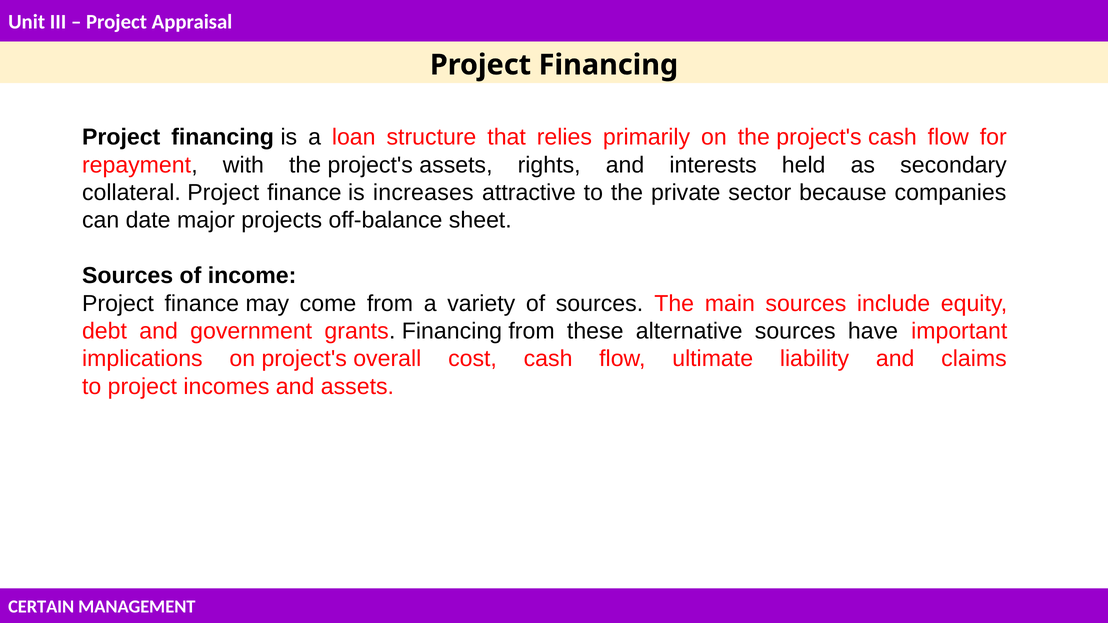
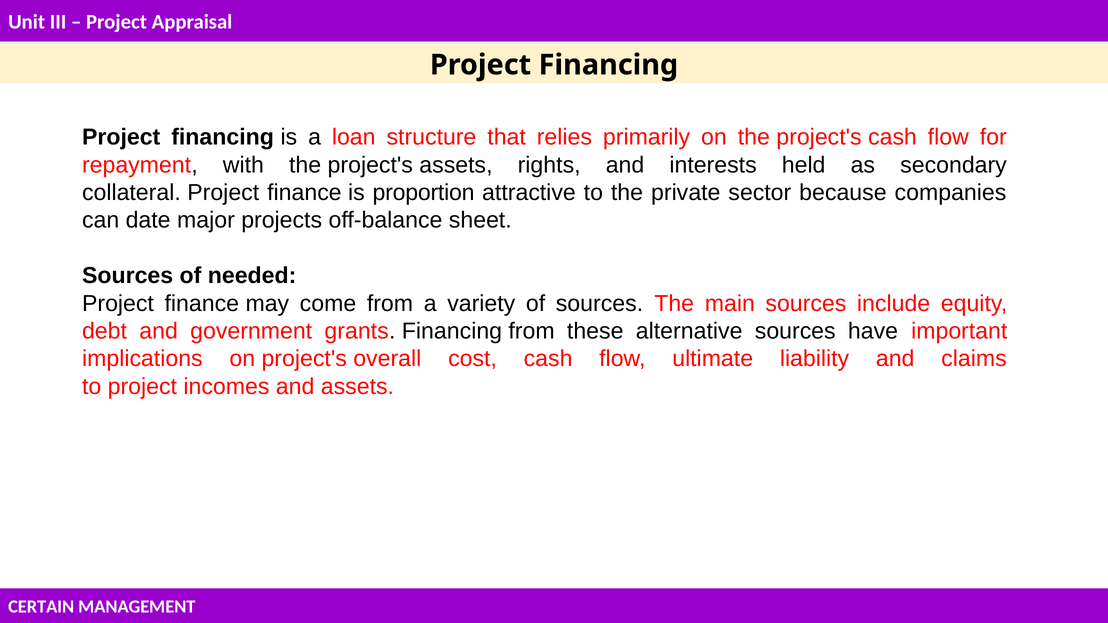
increases: increases -> proportion (424, 193)
income: income -> needed (252, 276)
